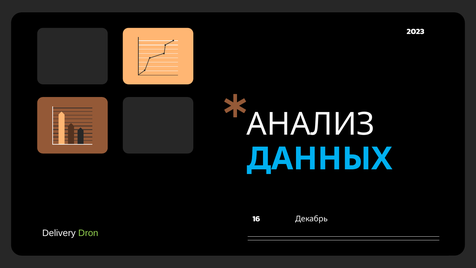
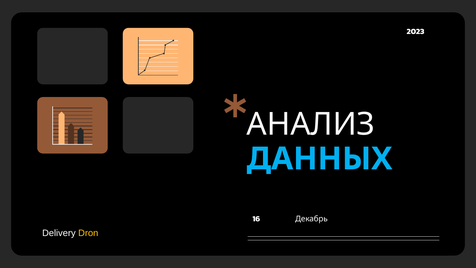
Dron colour: light green -> yellow (88, 233)
